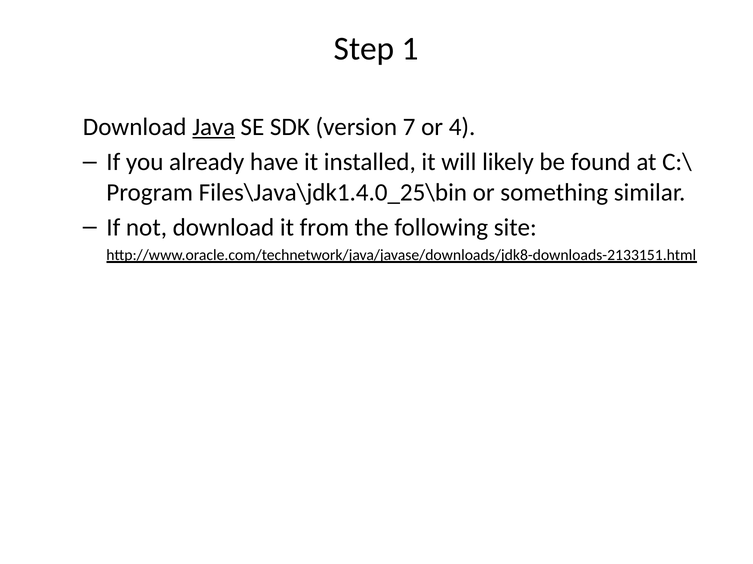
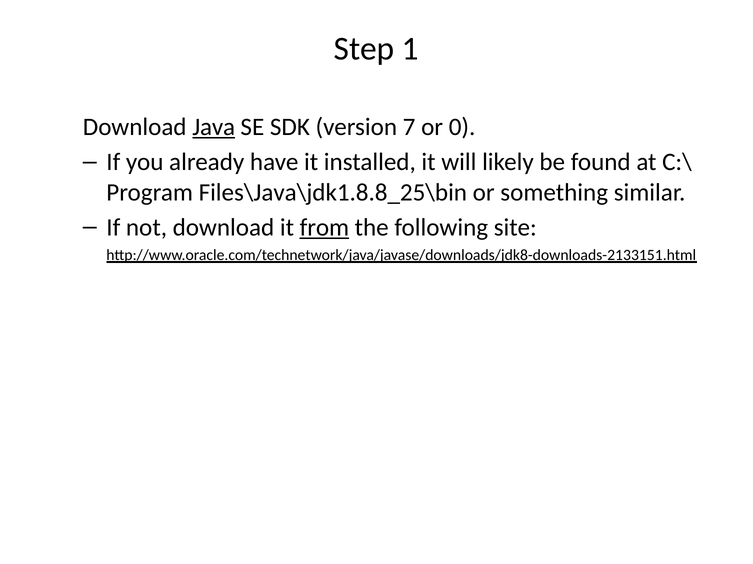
4: 4 -> 0 (462, 127)
Files\Java\jdk1.4.0_25\bin: Files\Java\jdk1.4.0_25\bin -> Files\Java\jdk1.8.8_25\bin (333, 193)
from underline: none -> present (324, 228)
